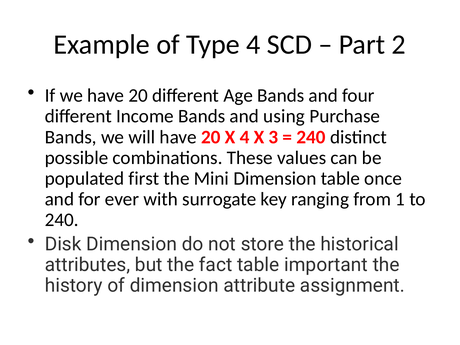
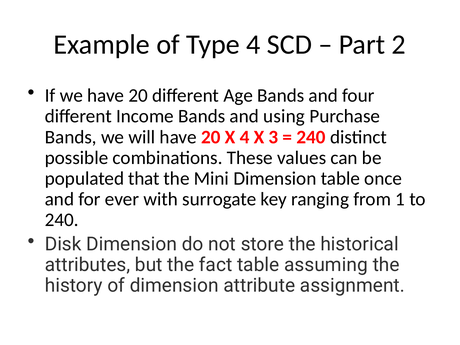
first: first -> that (144, 178)
important: important -> assuming (326, 265)
